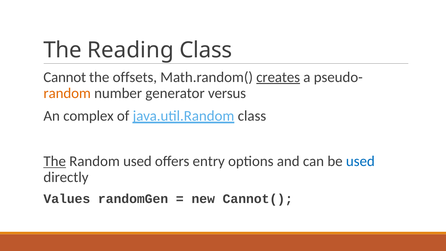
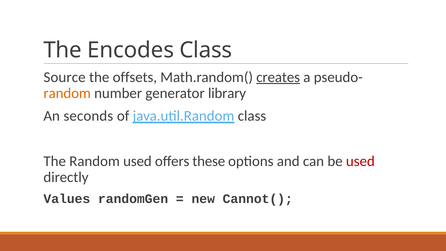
Reading: Reading -> Encodes (131, 50)
Cannot: Cannot -> Source (65, 77)
versus: versus -> library (227, 93)
complex: complex -> seconds (88, 116)
The underline: present -> none (55, 161)
entry: entry -> these (209, 161)
used colour: blue -> red (360, 161)
